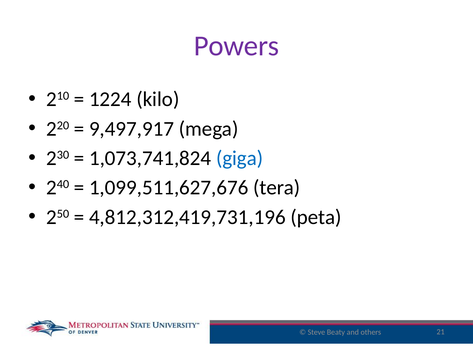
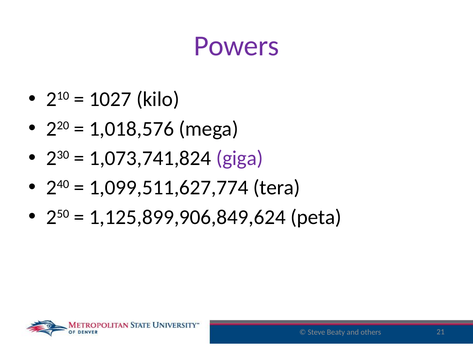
1224: 1224 -> 1027 (110, 99)
9,497,917: 9,497,917 -> 1,018,576 (132, 129)
giga colour: blue -> purple (240, 158)
1,099,511,627,676: 1,099,511,627,676 -> 1,099,511,627,774 (169, 188)
4,812,312,419,731,196: 4,812,312,419,731,196 -> 1,125,899,906,849,624 (187, 217)
